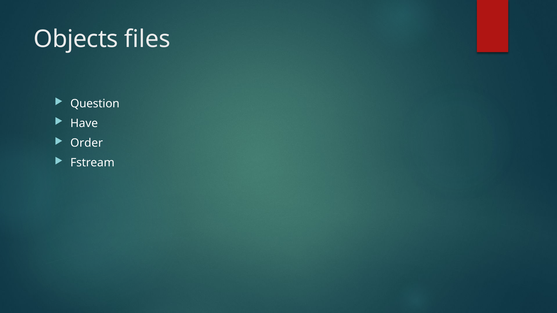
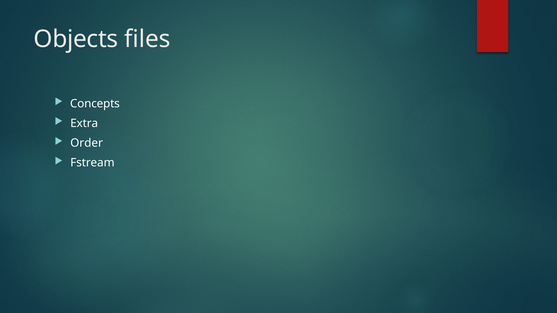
Question: Question -> Concepts (95, 104)
Have: Have -> Extra (84, 123)
